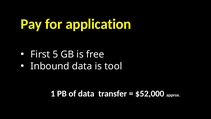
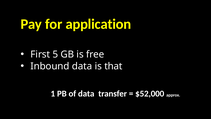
tool: tool -> that (113, 66)
